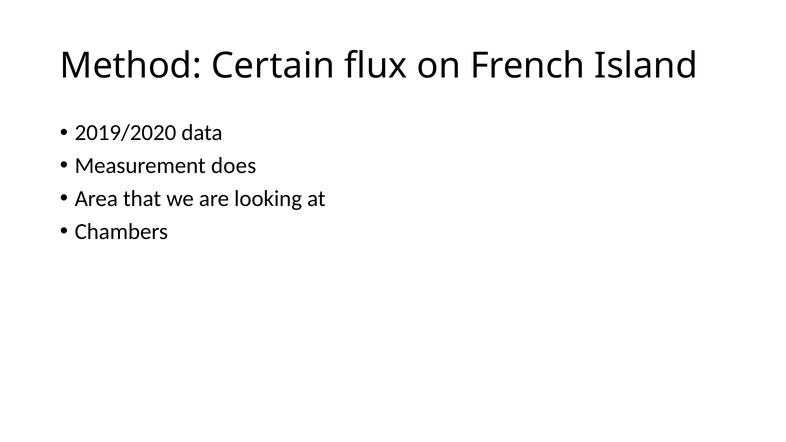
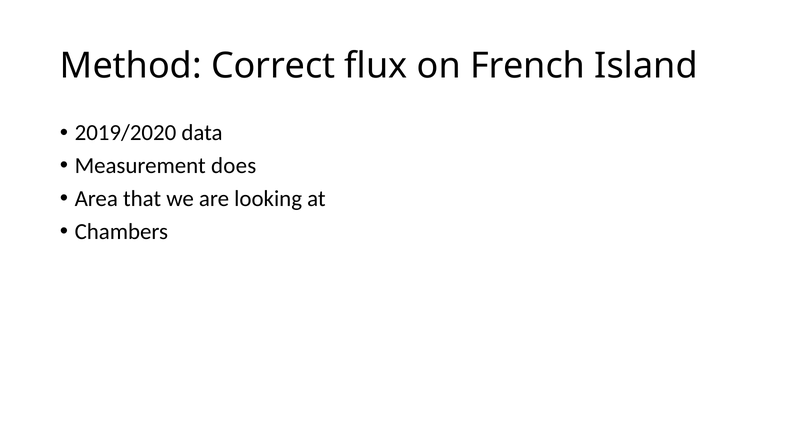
Certain: Certain -> Correct (273, 66)
